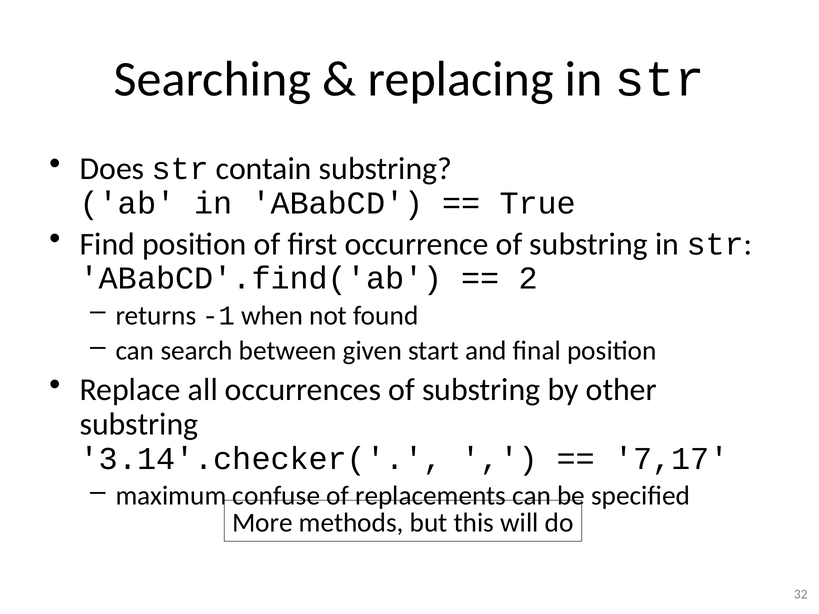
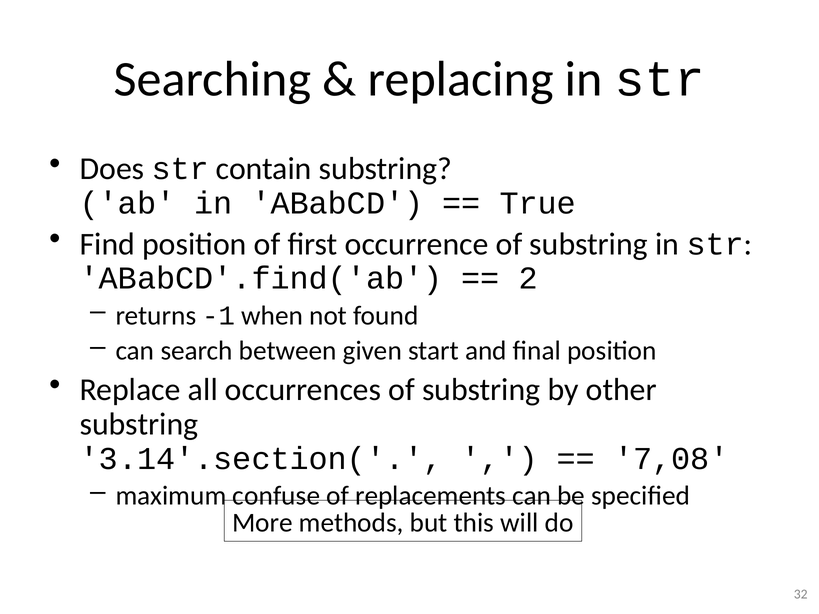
3.14'.checker(: 3.14'.checker( -> 3.14'.section( (261, 459)
7,17: 7,17 -> 7,08 (671, 459)
